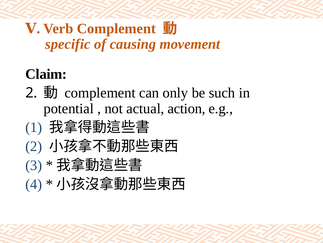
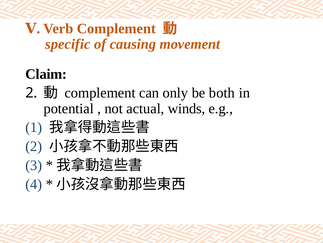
such: such -> both (222, 93)
action: action -> winds (187, 108)
